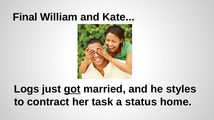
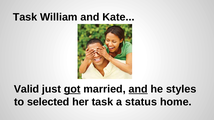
Final: Final -> Task (25, 17)
Logs: Logs -> Valid (27, 89)
and underline: none -> present (138, 89)
contract: contract -> selected (48, 102)
